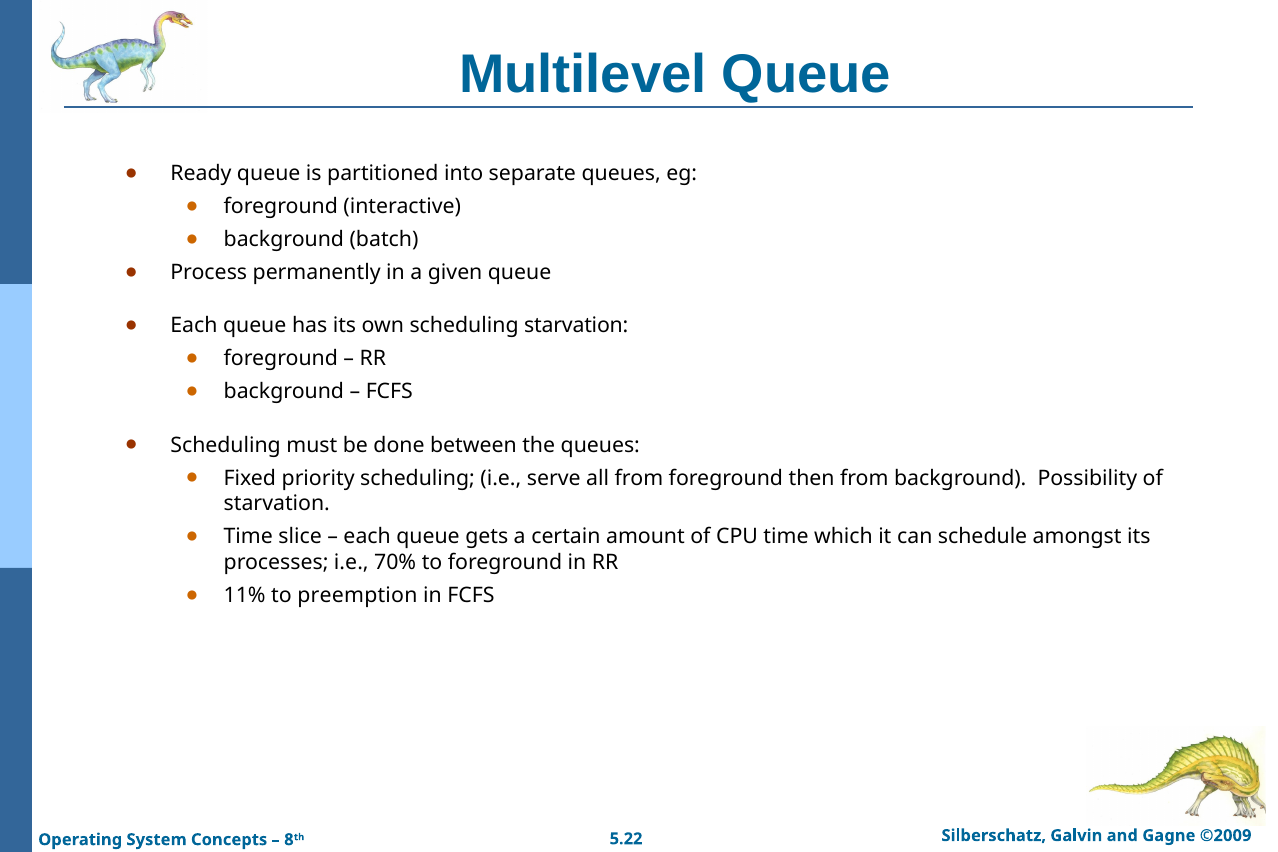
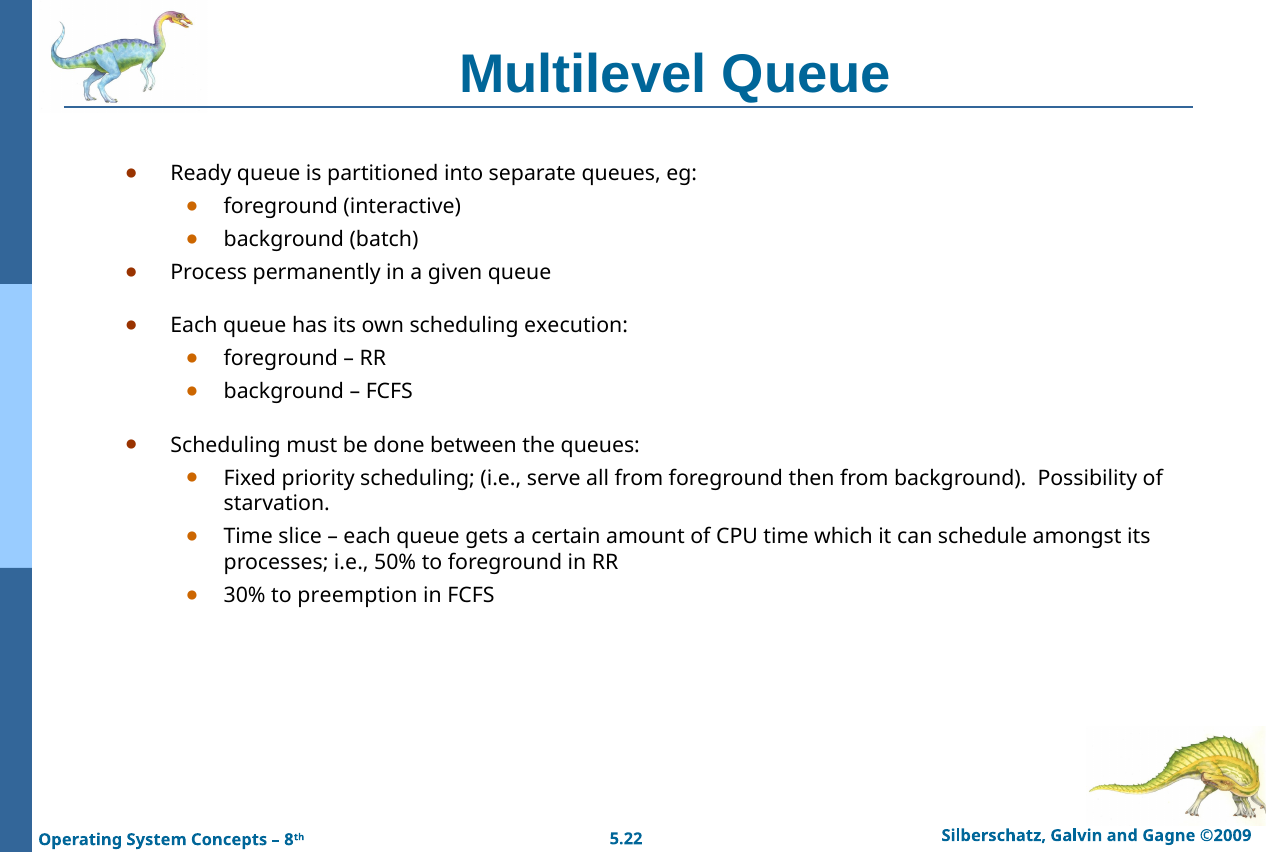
scheduling starvation: starvation -> execution (576, 326)
70%: 70% -> 50% (395, 562)
11%: 11% -> 30% (245, 595)
